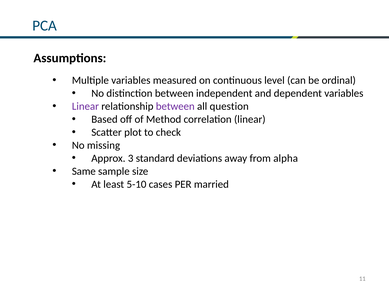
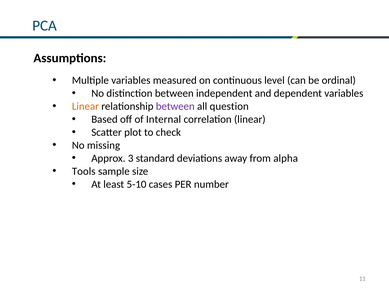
Linear colour: purple -> orange (85, 106)
Method: Method -> Internal (164, 119)
Same: Same -> Tools (84, 171)
married: married -> number (211, 184)
